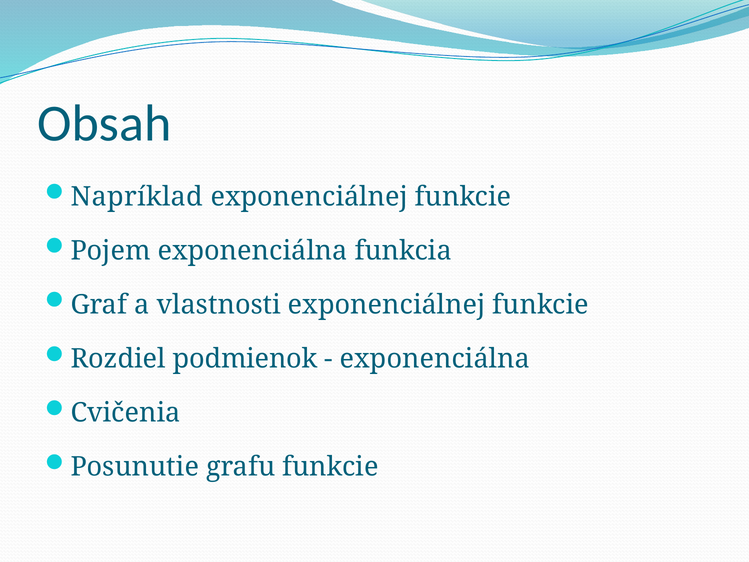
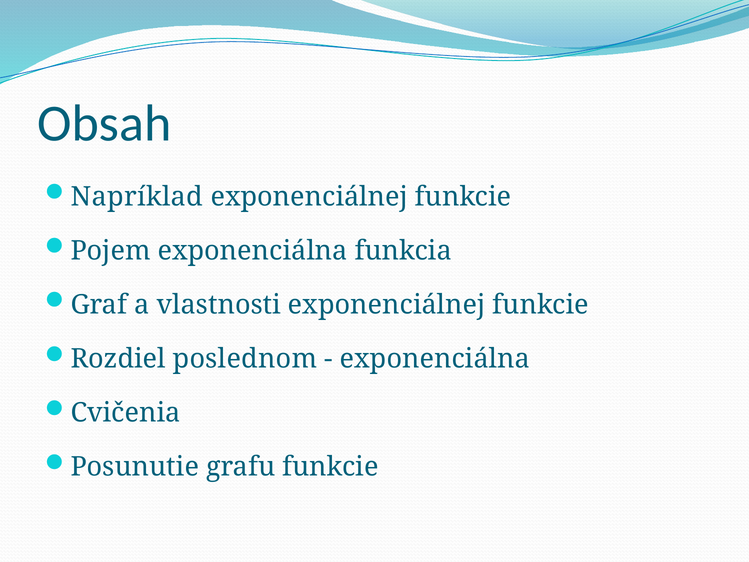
podmienok: podmienok -> poslednom (245, 359)
